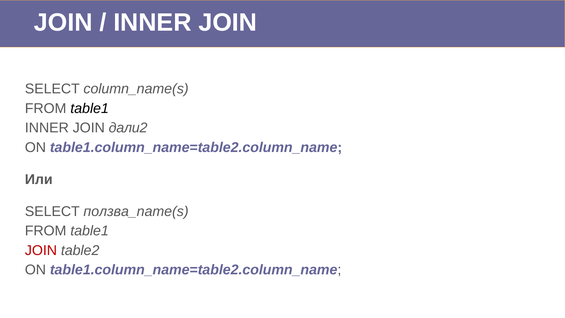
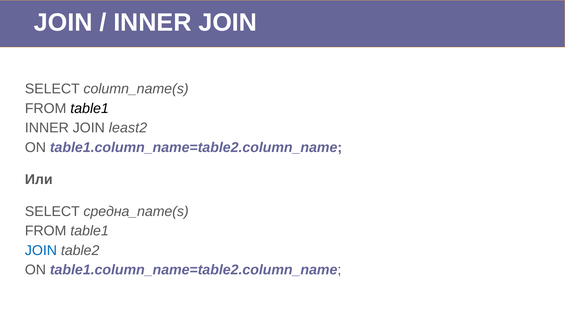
дали2: дали2 -> least2 (128, 128)
ползва_name(s: ползва_name(s -> средна_name(s (136, 211)
JOIN colour: red -> blue (41, 250)
